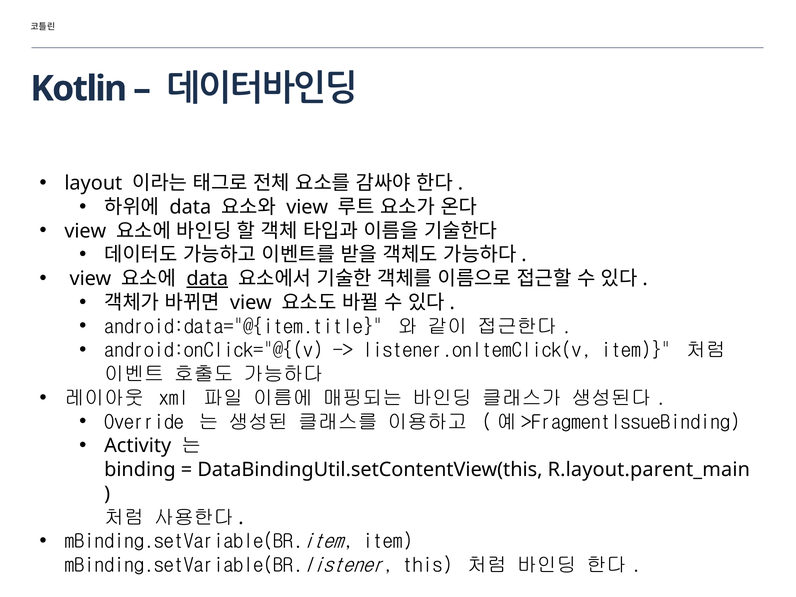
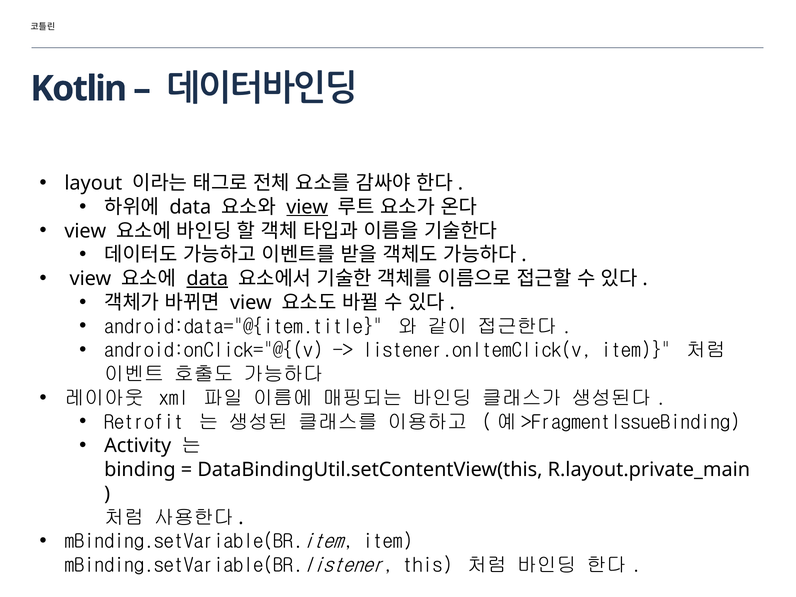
view underline: none -> present (307, 207)
Override: Override -> Retrofit (144, 422)
R.layout.parent_main: R.layout.parent_main -> R.layout.private_main (649, 470)
